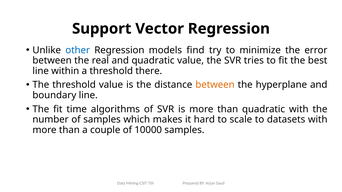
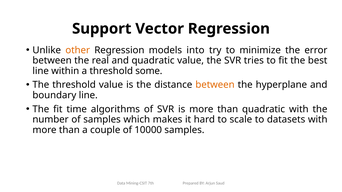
other colour: blue -> orange (78, 50)
find: find -> into (196, 50)
there: there -> some (149, 71)
